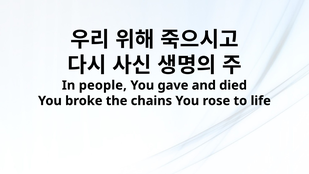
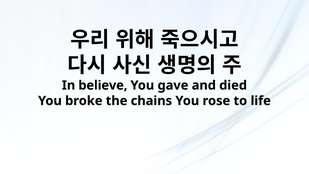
people: people -> believe (103, 85)
